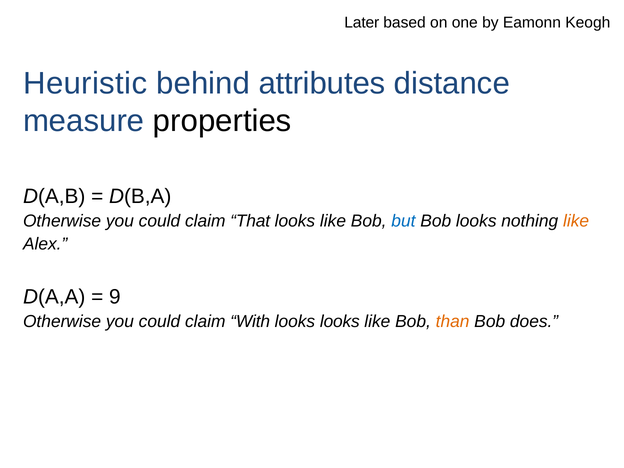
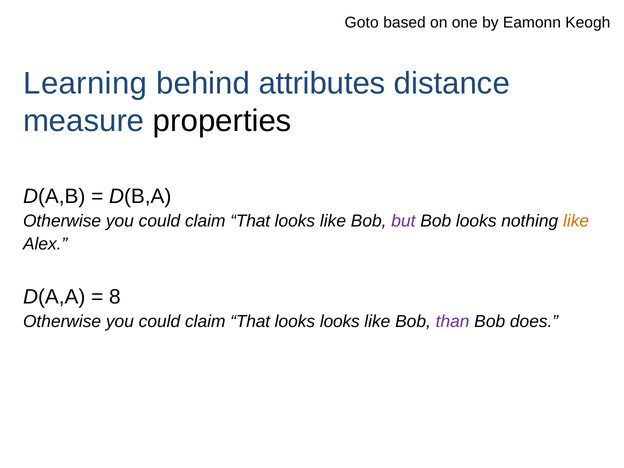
Later: Later -> Goto (362, 22)
Heuristic: Heuristic -> Learning (85, 84)
but colour: blue -> purple (403, 221)
9: 9 -> 8 (115, 297)
With: With -> That (250, 322)
than colour: orange -> purple (453, 322)
